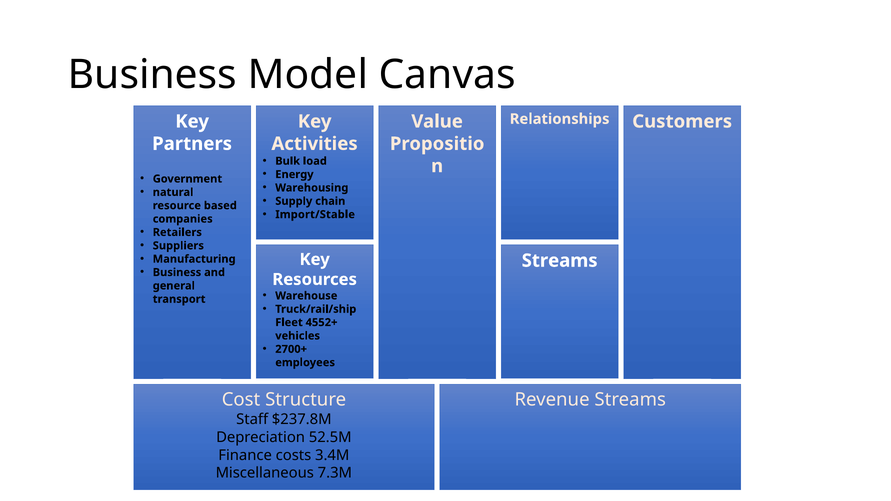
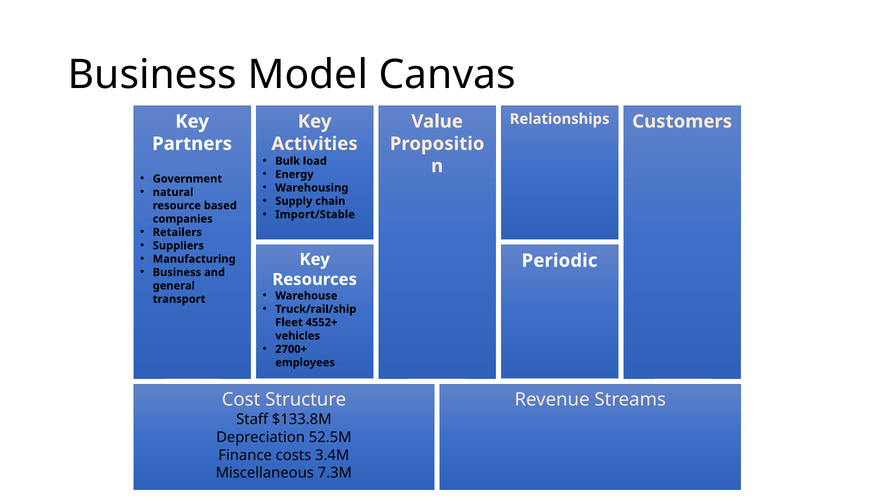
Streams: Streams -> Periodic (560, 261)
$237.8M: $237.8M -> $133.8M (302, 420)
